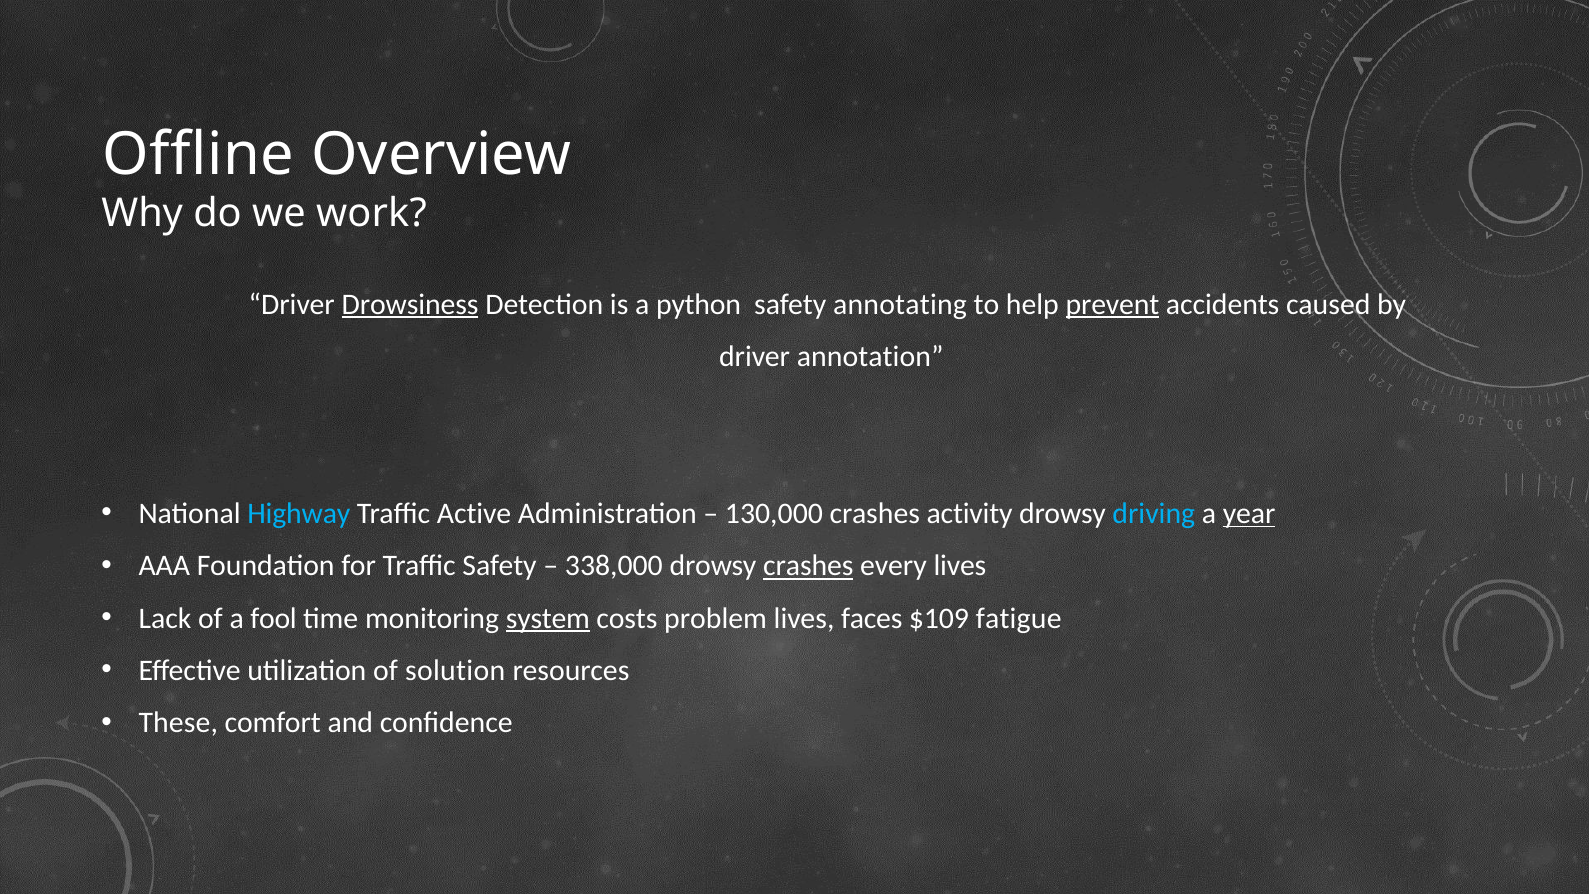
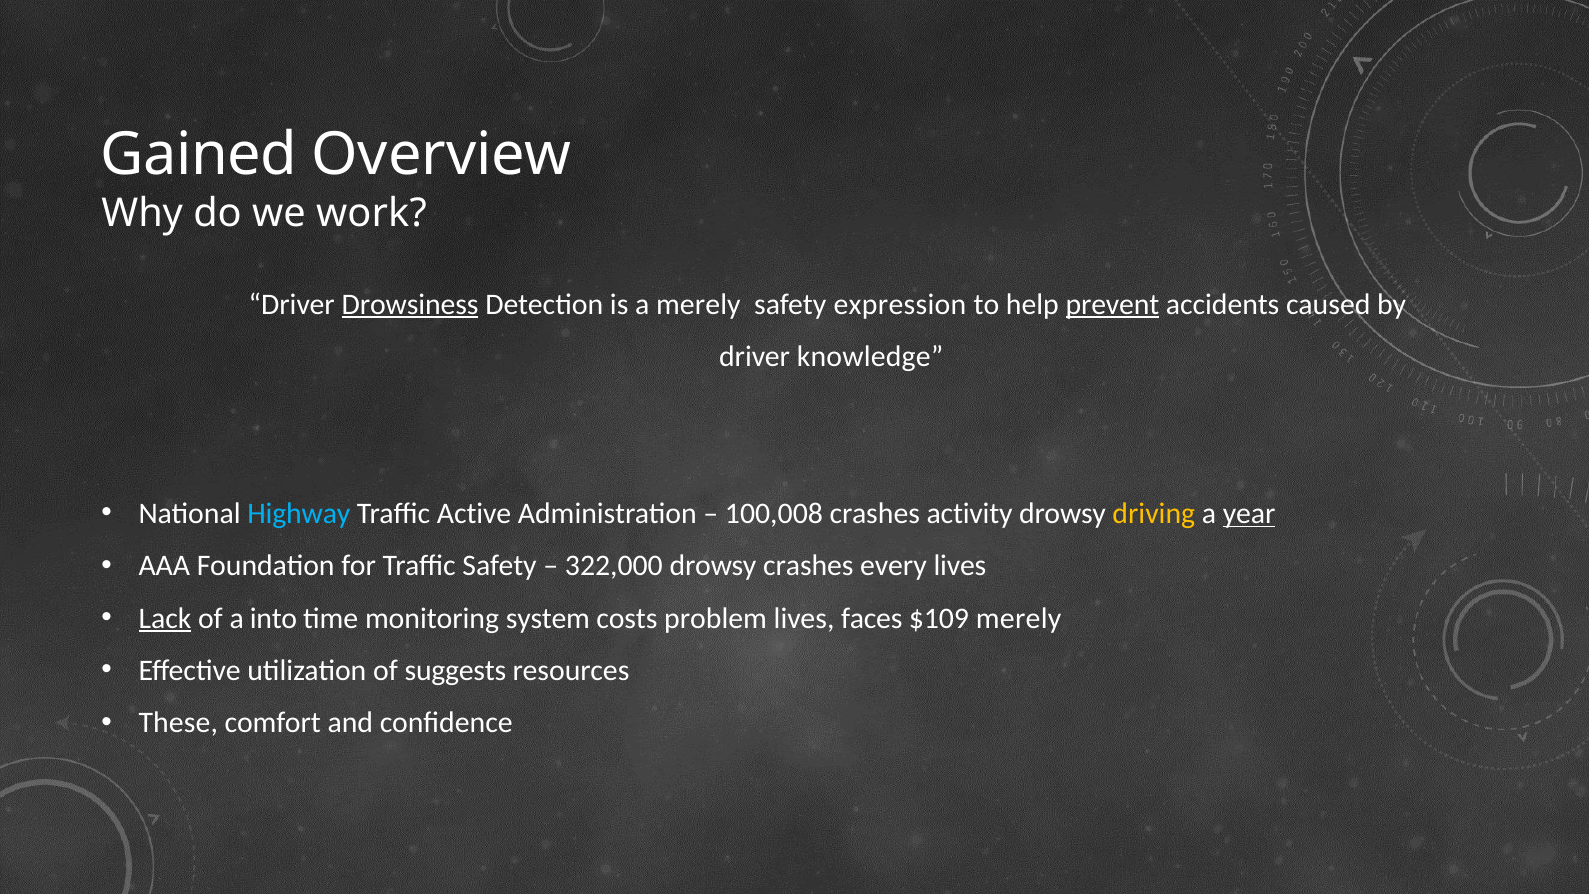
Offline: Offline -> Gained (199, 155)
a python: python -> merely (698, 304)
annotating: annotating -> expression (900, 304)
annotation: annotation -> knowledge (870, 357)
130,000: 130,000 -> 100,008 (774, 514)
driving colour: light blue -> yellow (1154, 514)
338,000: 338,000 -> 322,000 (614, 566)
crashes underline: present -> none (808, 566)
Lack underline: none -> present (165, 618)
fool: fool -> into (274, 618)
system underline: present -> none (548, 618)
$109 fatigue: fatigue -> merely (1019, 618)
solution: solution -> suggests (455, 671)
